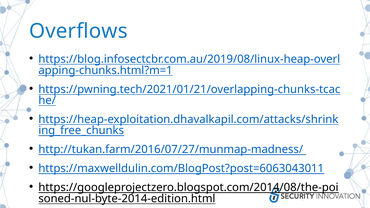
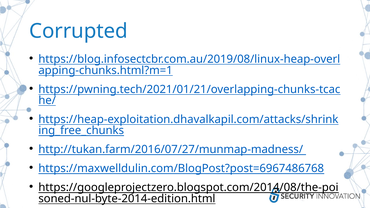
Overflows: Overflows -> Corrupted (78, 31)
https://maxwelldulin.com/BlogPost?post=6063043011: https://maxwelldulin.com/BlogPost?post=6063043011 -> https://maxwelldulin.com/BlogPost?post=6967486768 (181, 169)
